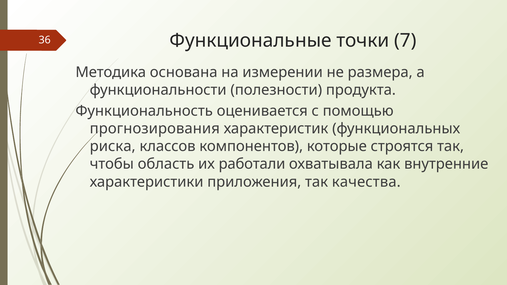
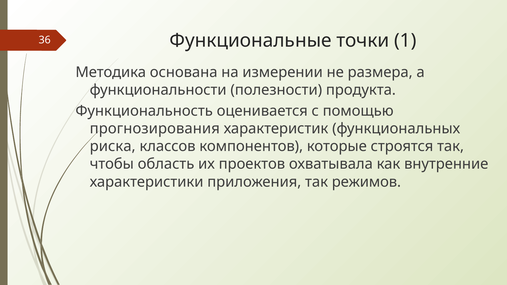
7: 7 -> 1 (405, 41)
работали: работали -> проектов (252, 164)
качества: качества -> режимов (366, 182)
